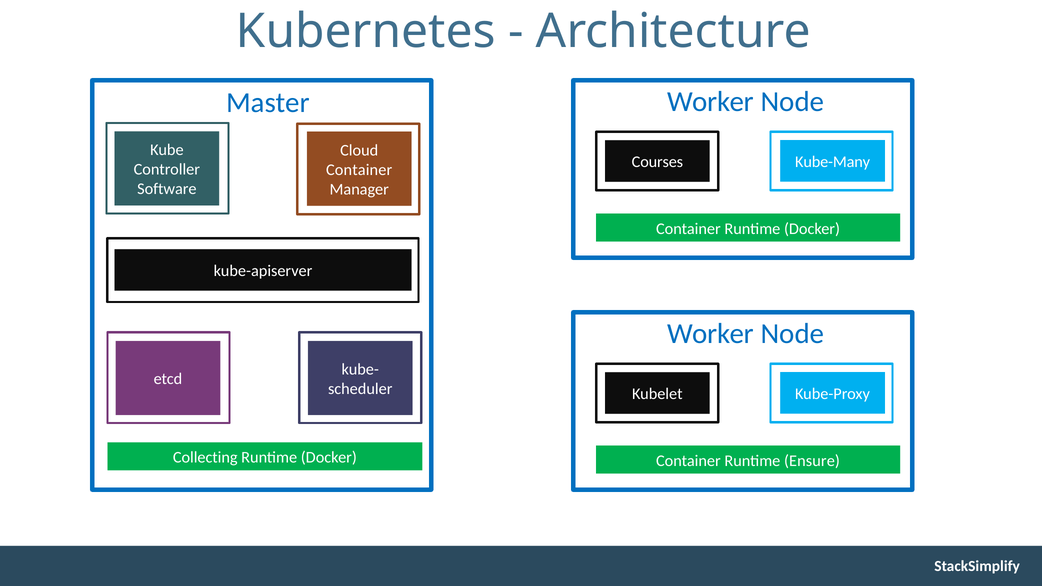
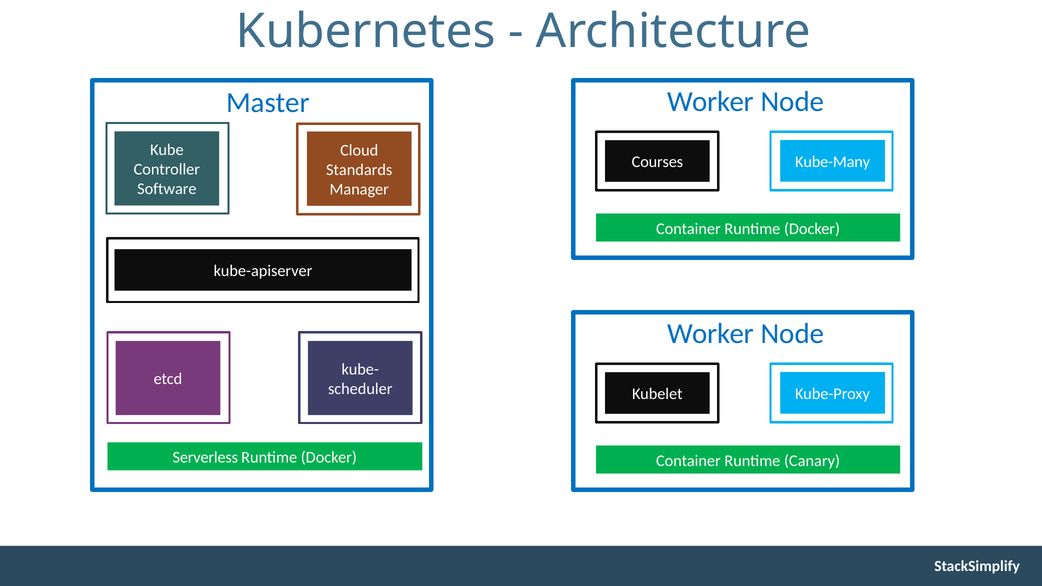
Container: Container -> Standards (359, 170)
Collecting: Collecting -> Serverless (205, 458)
Ensure: Ensure -> Canary (812, 461)
